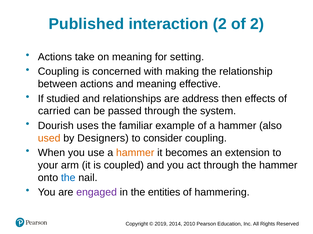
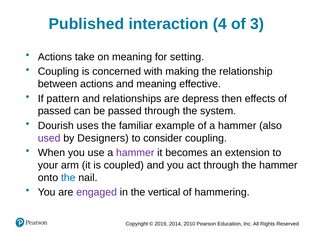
interaction 2: 2 -> 4 (220, 24)
of 2: 2 -> 3 (257, 24)
studied: studied -> pattern (63, 99)
address: address -> depress (200, 99)
carried: carried -> passed (54, 111)
used colour: orange -> purple (49, 139)
hammer colour: orange -> purple (135, 153)
entities: entities -> vertical (164, 193)
